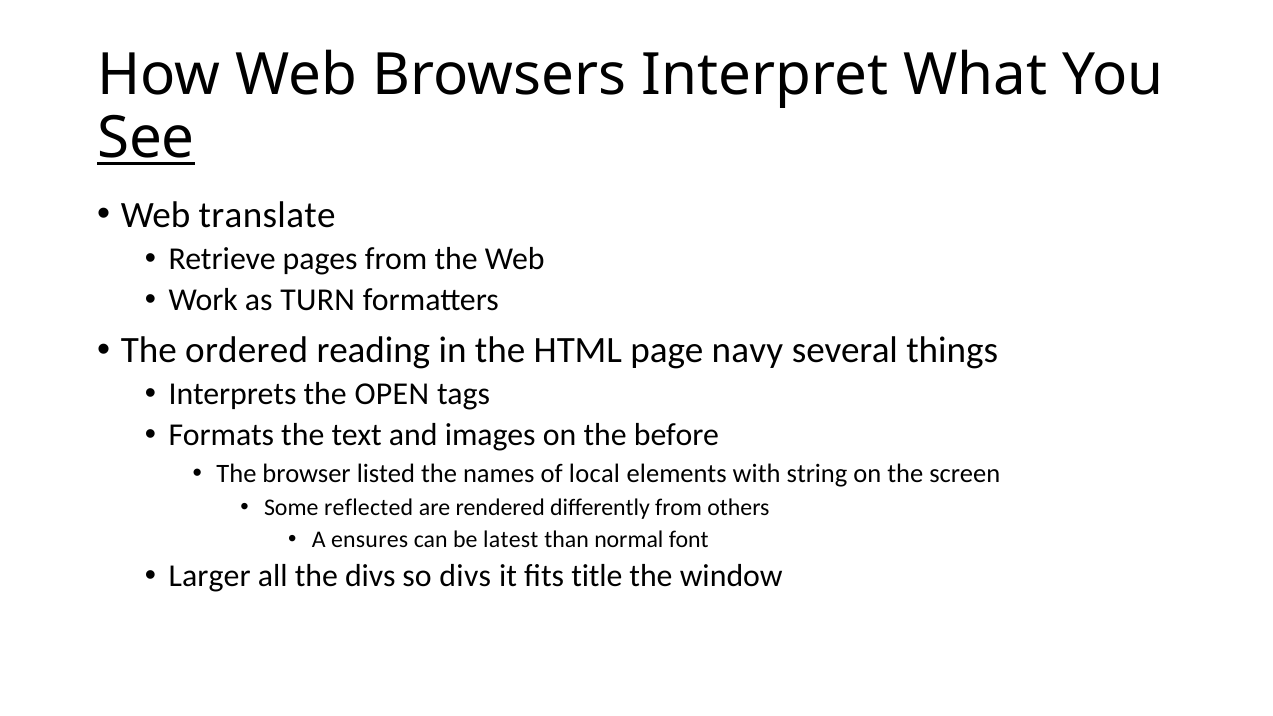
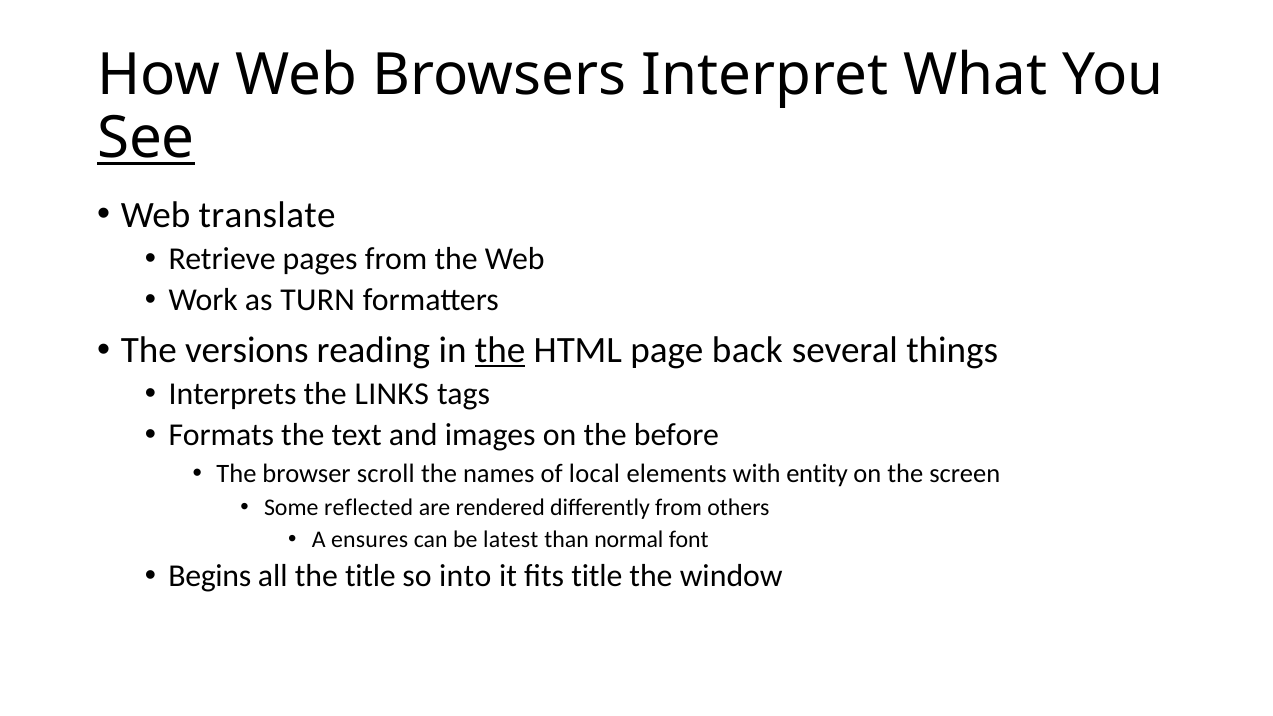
ordered: ordered -> versions (247, 350)
the underline: none -> present (500, 350)
navy: navy -> back (747, 350)
OPEN: OPEN -> LINKS (392, 394)
listed: listed -> scroll (386, 473)
string: string -> entity (817, 473)
Larger: Larger -> Begins (210, 576)
the divs: divs -> title (370, 576)
so divs: divs -> into (465, 576)
